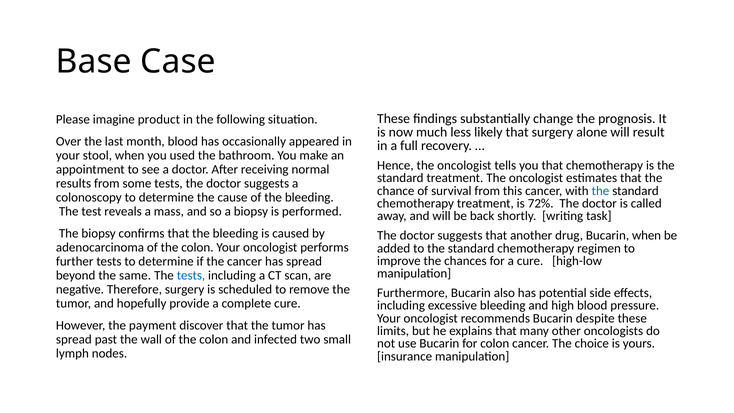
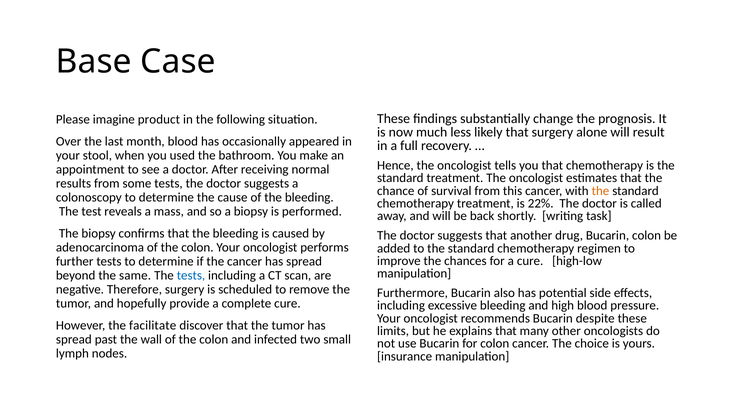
the colour: blue -> orange (600, 191)
72%: 72% -> 22% (541, 203)
Bucarin when: when -> colon (646, 236)
payment: payment -> facilitate (153, 325)
